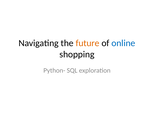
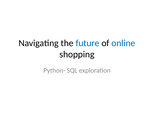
future colour: orange -> blue (88, 43)
